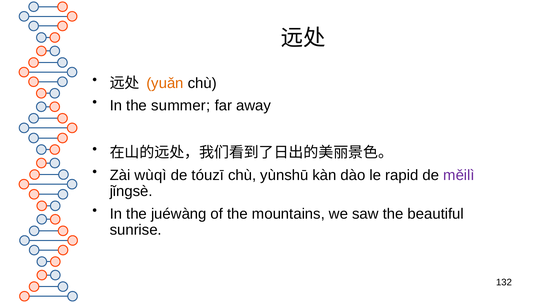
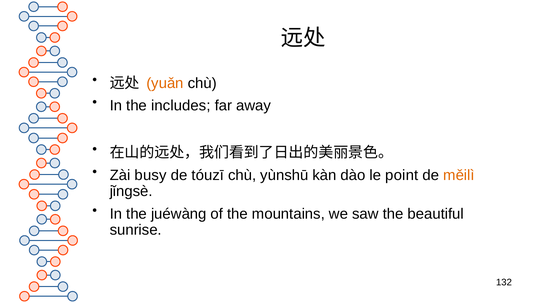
summer: summer -> includes (181, 106)
wùqì: wùqì -> busy (151, 175)
rapid: rapid -> point (402, 175)
měilì colour: purple -> orange (459, 175)
